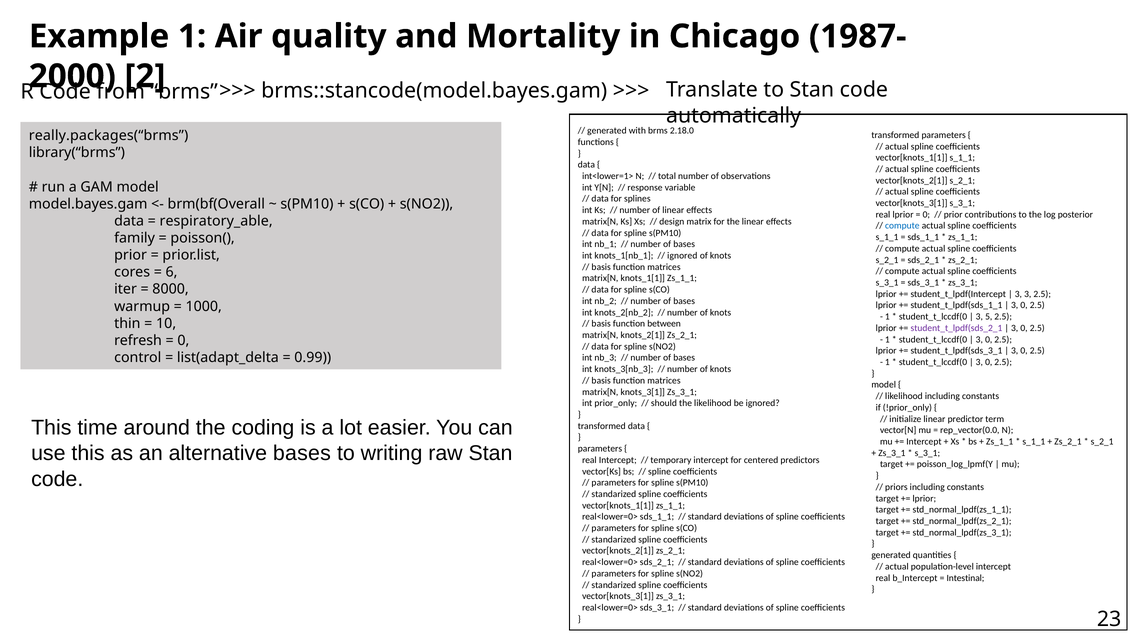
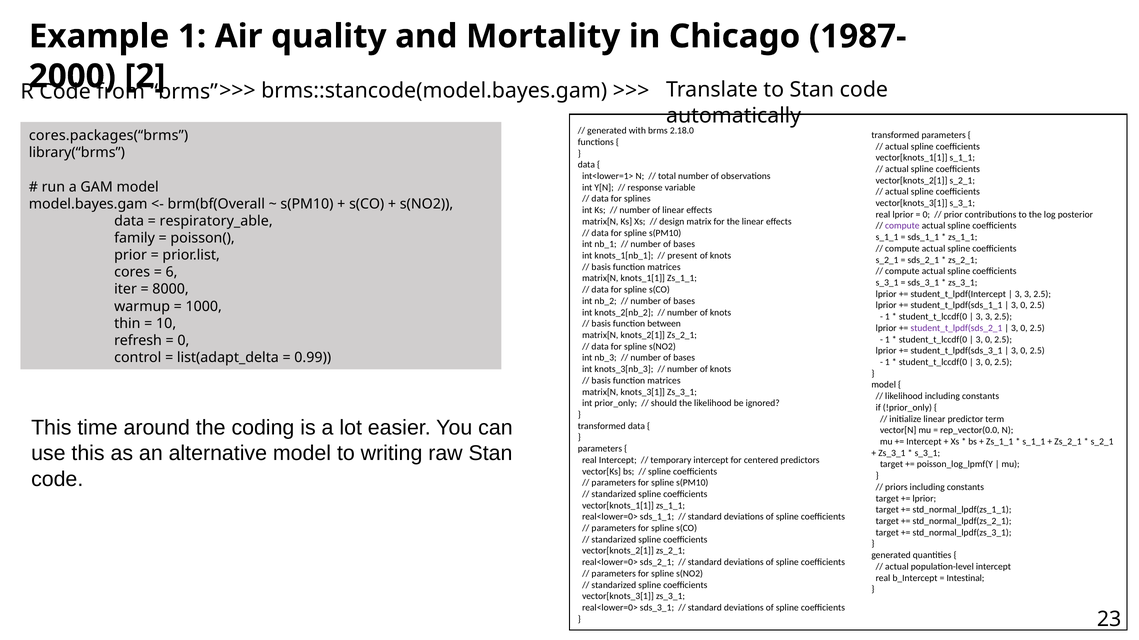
really.packages(“brms: really.packages(“brms -> cores.packages(“brms (109, 136)
compute colour: blue -> purple (902, 226)
ignored: ignored -> present (682, 256)
5: 5 -> 3 (989, 317)
alternative bases: bases -> model (302, 454)
